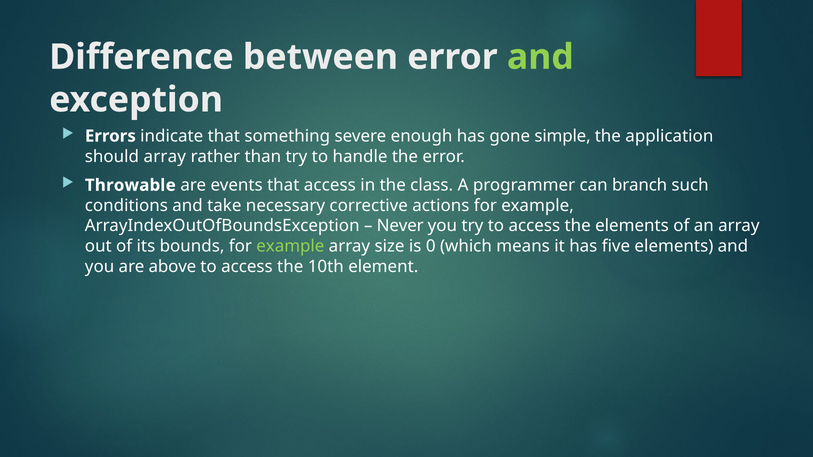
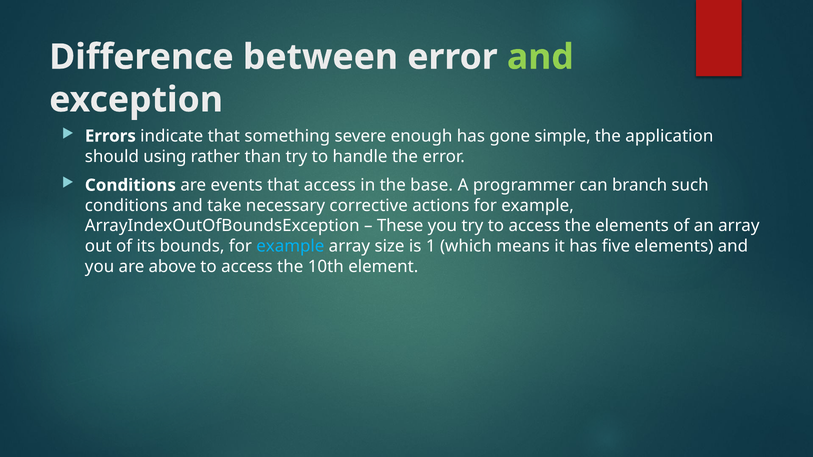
should array: array -> using (165, 157)
Throwable: Throwable -> Conditions (130, 185)
class: class -> base (432, 185)
Never: Never -> These (400, 226)
example colour: light green -> light blue (290, 246)
0: 0 -> 1 (431, 246)
